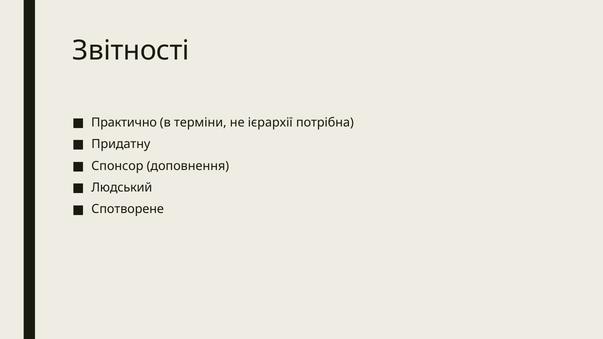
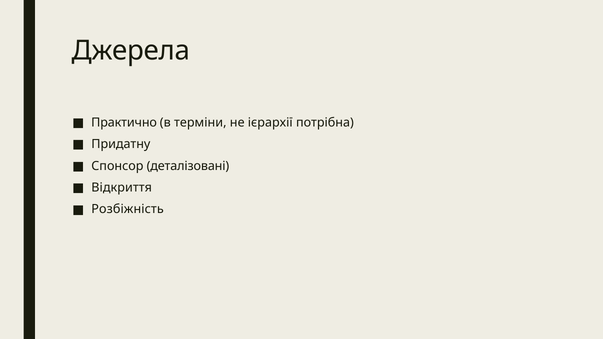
Звітності: Звітності -> Джерела (131, 51)
доповнення: доповнення -> деталізовані (188, 166)
Людський: Людський -> Відкриття (122, 188)
Спотворене: Спотворене -> Розбіжність (128, 209)
